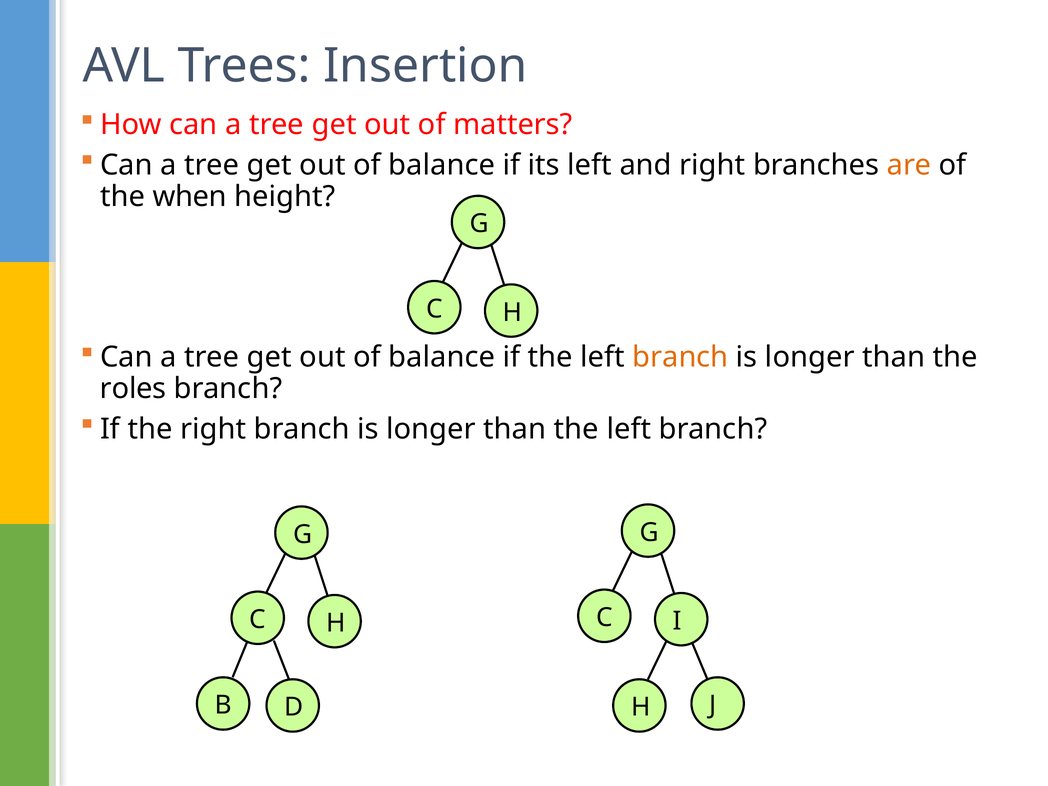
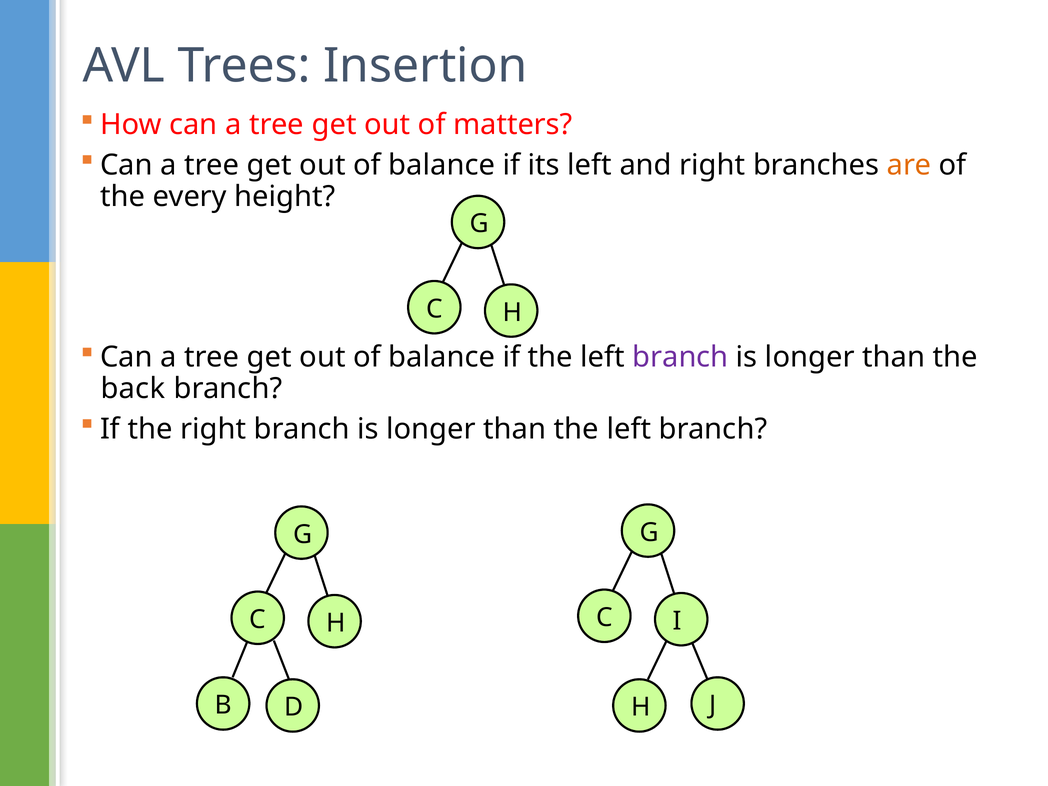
when: when -> every (190, 196)
branch colour: orange -> purple (680, 357)
roles: roles -> back (133, 389)
